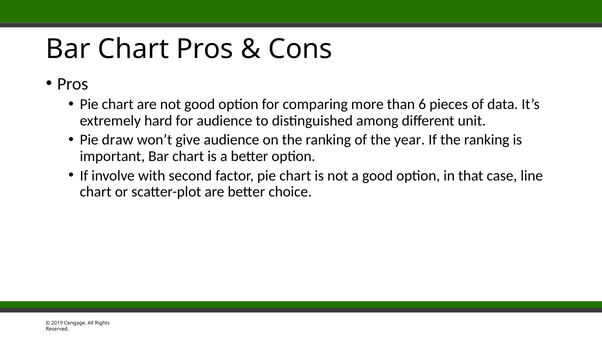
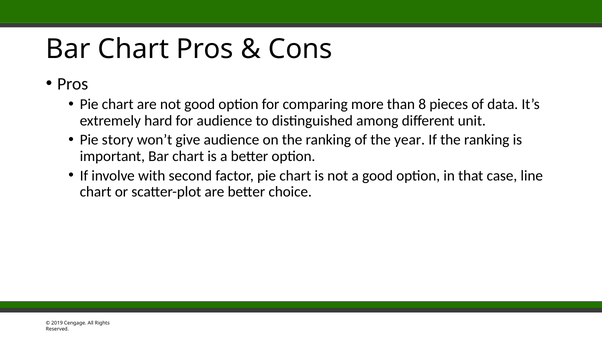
6: 6 -> 8 (422, 105)
draw: draw -> story (118, 140)
